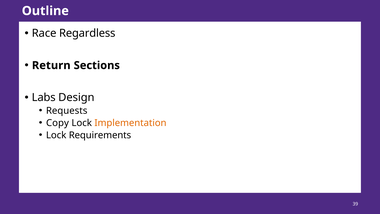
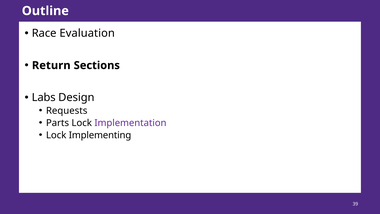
Regardless: Regardless -> Evaluation (87, 33)
Copy: Copy -> Parts (58, 123)
Implementation colour: orange -> purple (130, 123)
Requirements: Requirements -> Implementing (100, 135)
